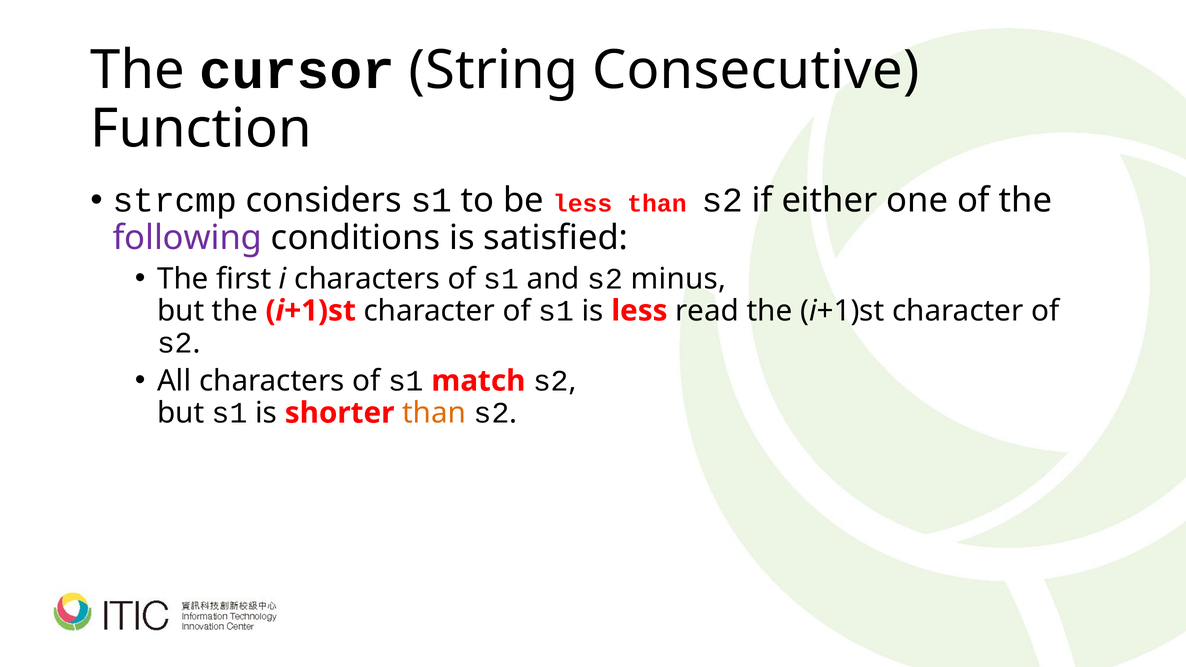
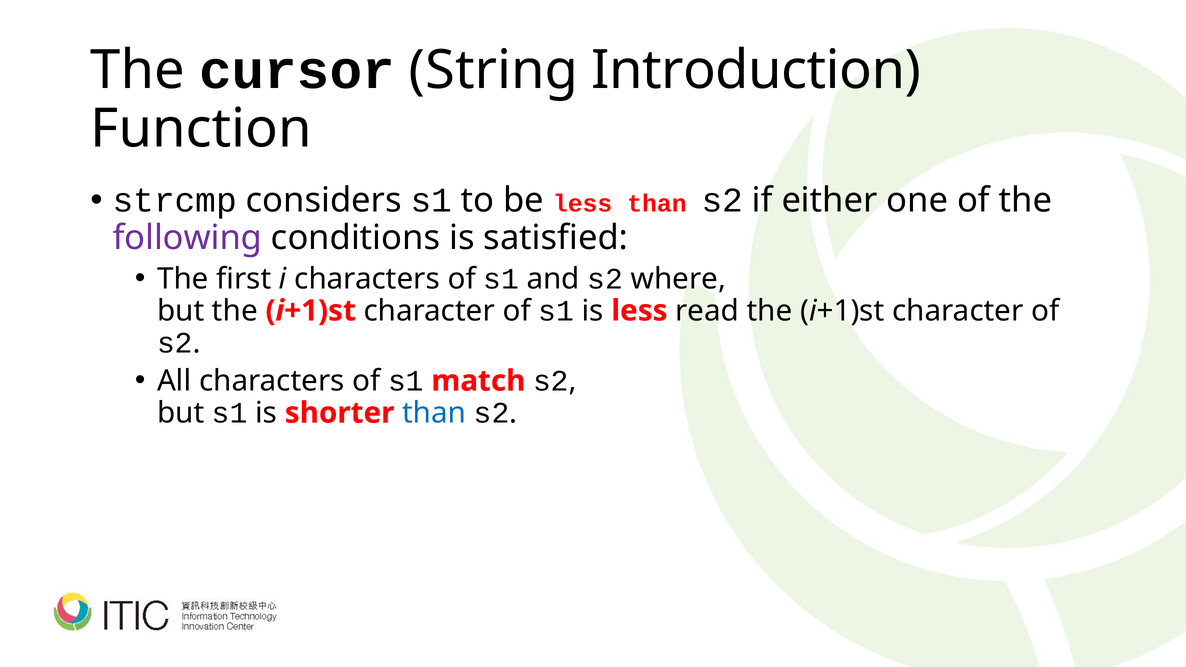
Consecutive: Consecutive -> Introduction (756, 70)
minus: minus -> where (678, 279)
than colour: orange -> blue (434, 413)
